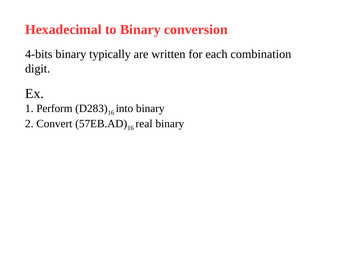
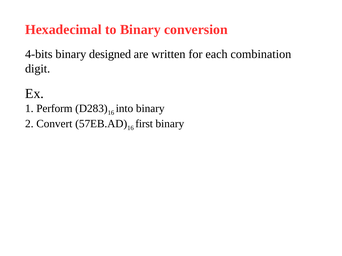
typically: typically -> designed (110, 54)
real: real -> first (144, 124)
